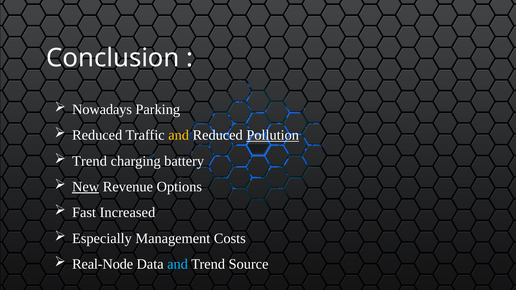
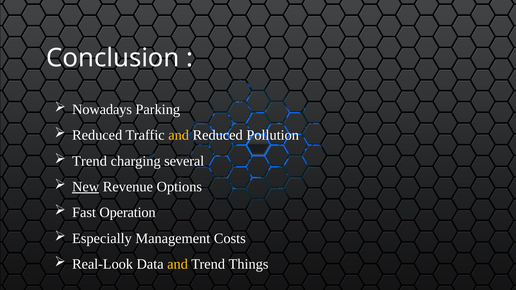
Pollution underline: present -> none (273, 135)
battery: battery -> several (184, 161)
Increased: Increased -> Operation (128, 213)
Real-Node: Real-Node -> Real-Look (103, 264)
and colour: light blue -> yellow (178, 264)
Source: Source -> Things (249, 264)
